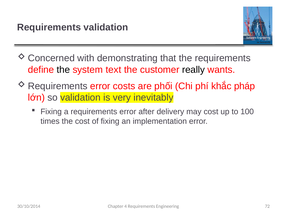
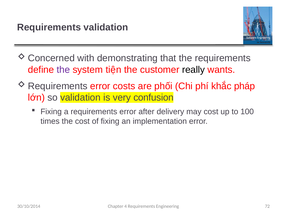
the colour: black -> purple (63, 70)
text: text -> tiện (113, 70)
inevitably: inevitably -> confusion (154, 97)
